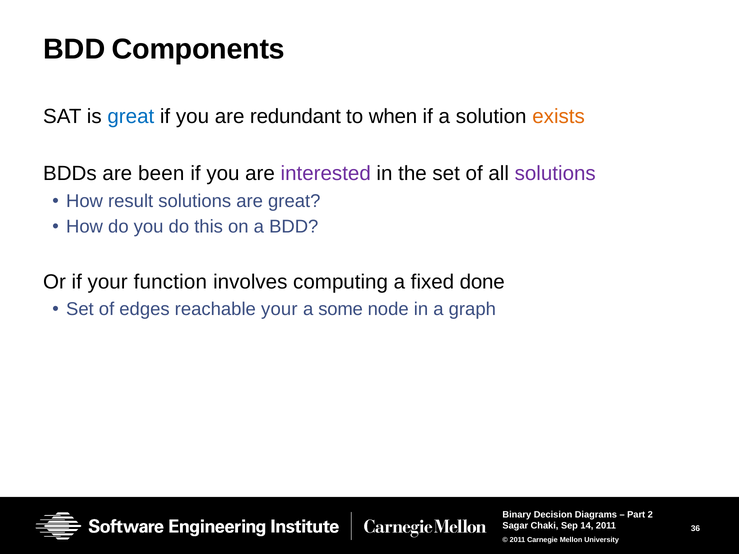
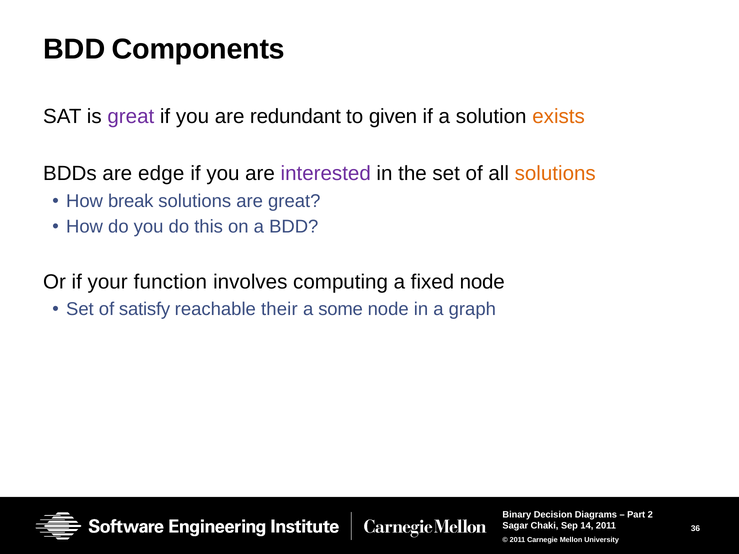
great colour: blue -> purple (131, 117)
when: when -> given (393, 117)
been: been -> edge (161, 174)
solutions colour: purple -> orange (555, 174)
result: result -> break (131, 201)
fixed done: done -> node (482, 282)
edges: edges -> satisfy (145, 309)
reachable your: your -> their (279, 309)
